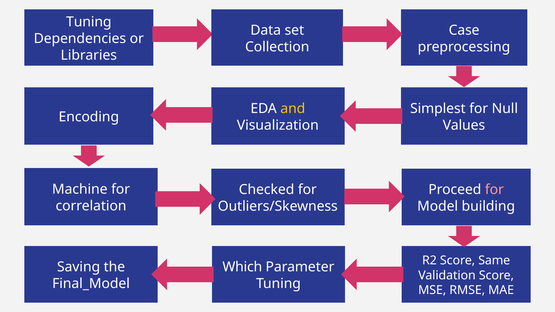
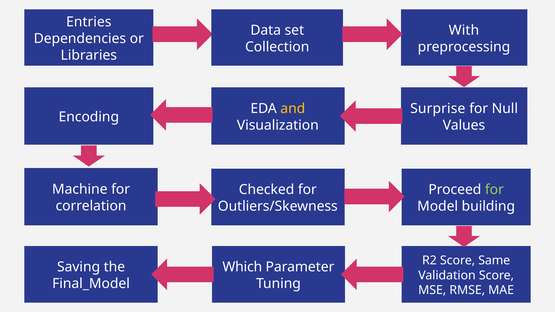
Tuning: Tuning -> Entries (89, 22)
Case: Case -> With (464, 30)
Simplest: Simplest -> Surprise (438, 109)
for colour: pink -> light green (494, 190)
